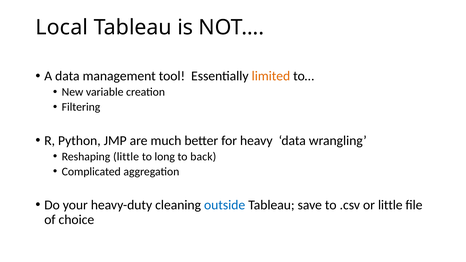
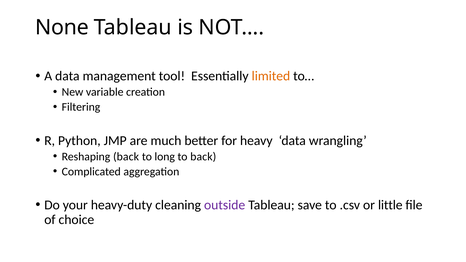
Local: Local -> None (62, 27)
Reshaping little: little -> back (126, 157)
outside colour: blue -> purple (225, 205)
